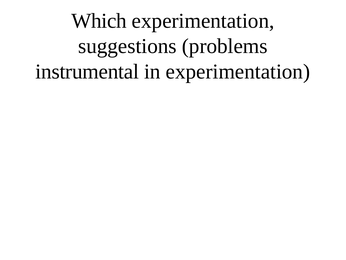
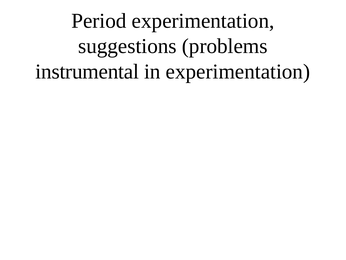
Which: Which -> Period (99, 21)
